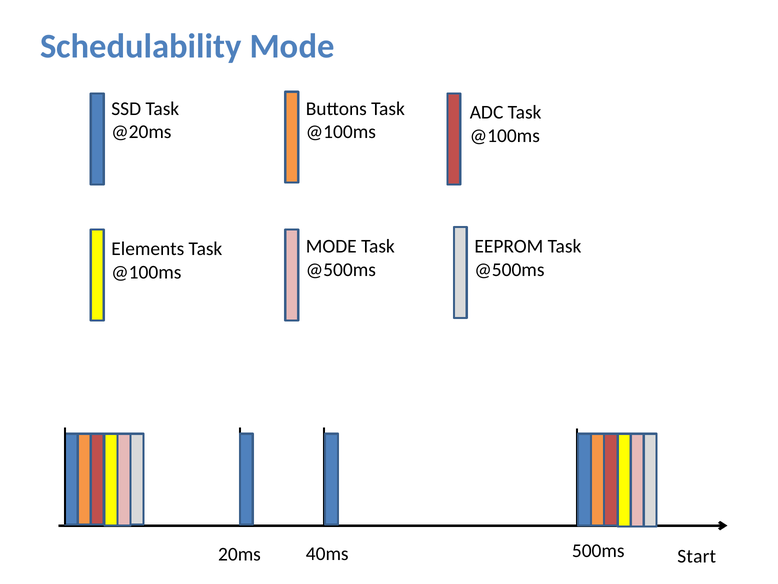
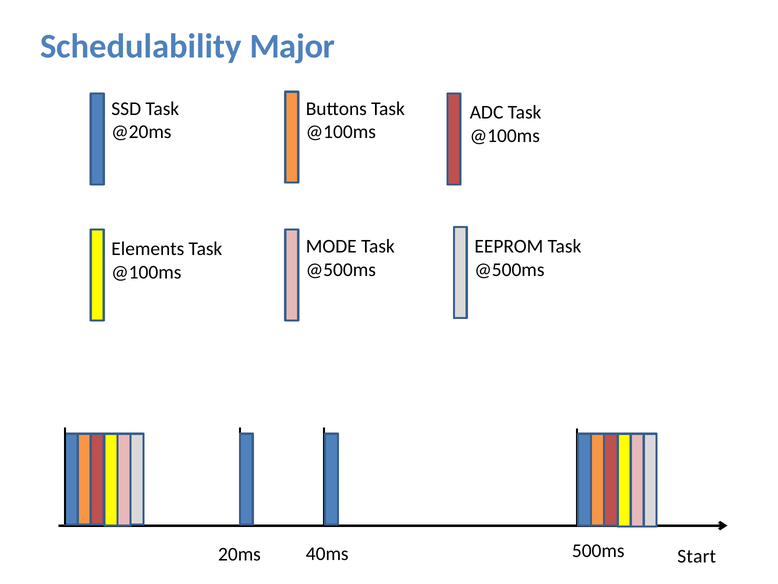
Schedulability Mode: Mode -> Major (292, 46)
